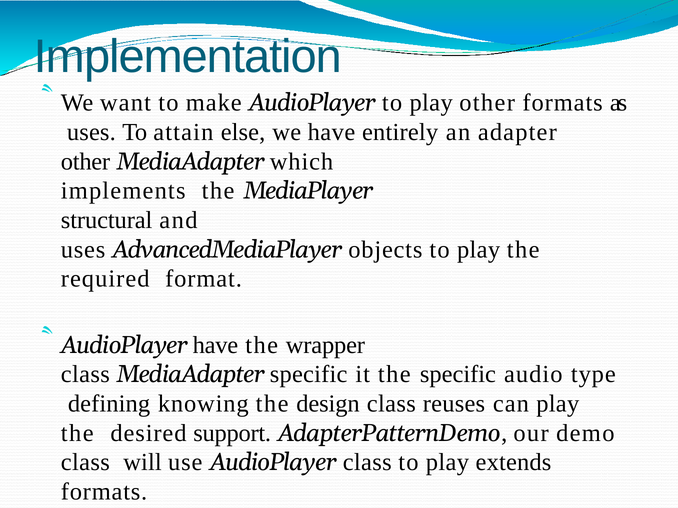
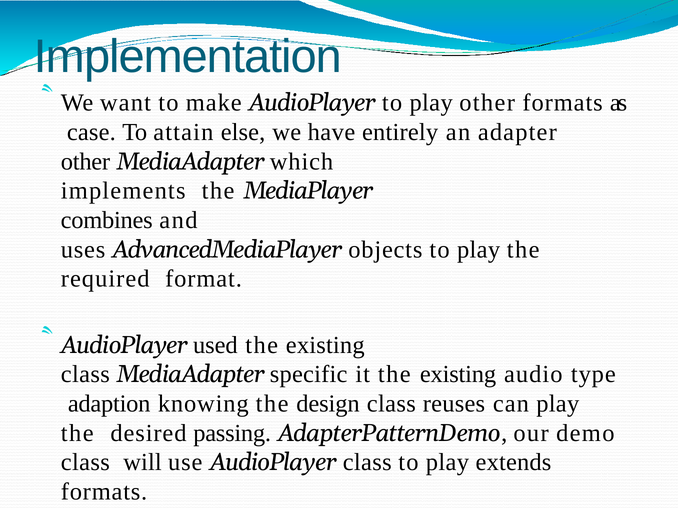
uses: uses -> case (91, 132)
structural: structural -> combines (107, 220)
AudioPlayer have: have -> used (215, 345)
wrapper: wrapper -> existing (325, 345)
it the specific: specific -> existing (458, 375)
defining: defining -> adaption (109, 404)
support: support -> passing (232, 433)
